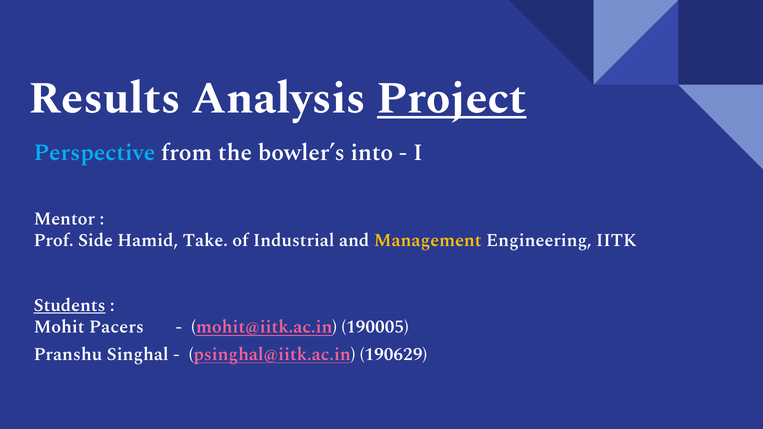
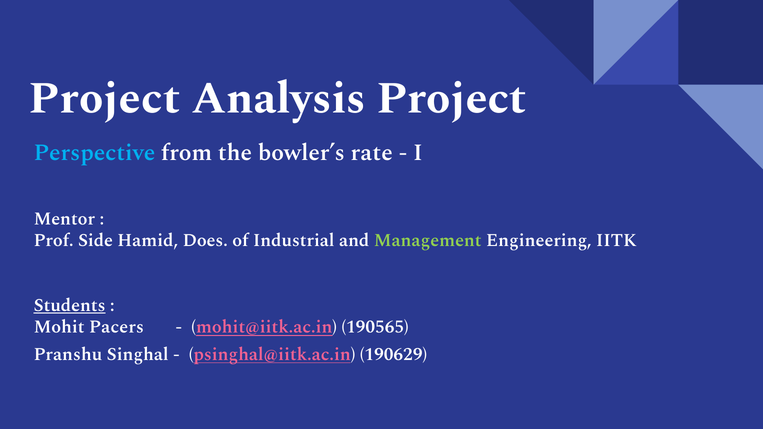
Results: Results -> Project (105, 98)
Project underline: present -> none (452, 98)
into: into -> rate (372, 153)
Take: Take -> Does (205, 240)
Management colour: yellow -> light green (428, 240)
190005: 190005 -> 190565 (375, 327)
